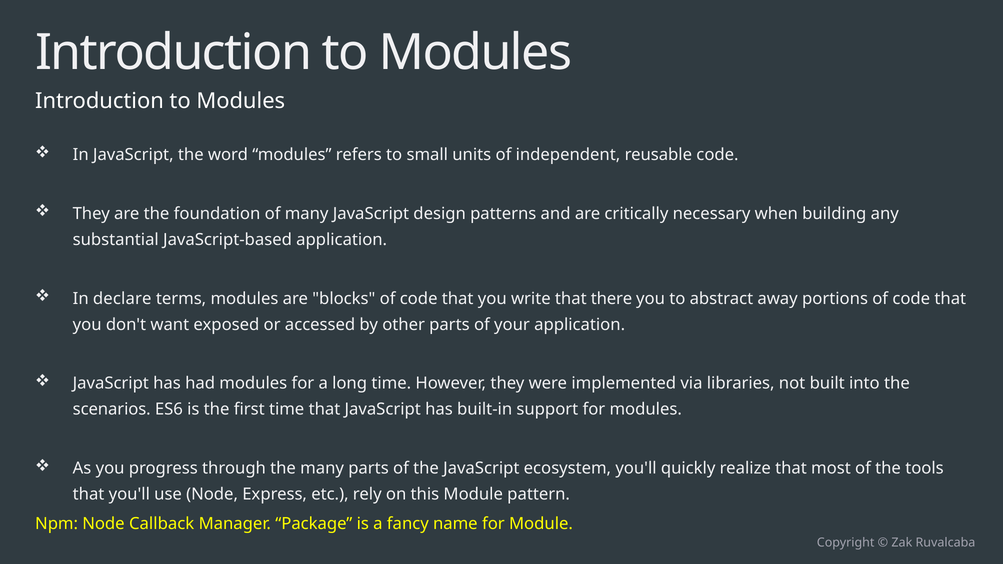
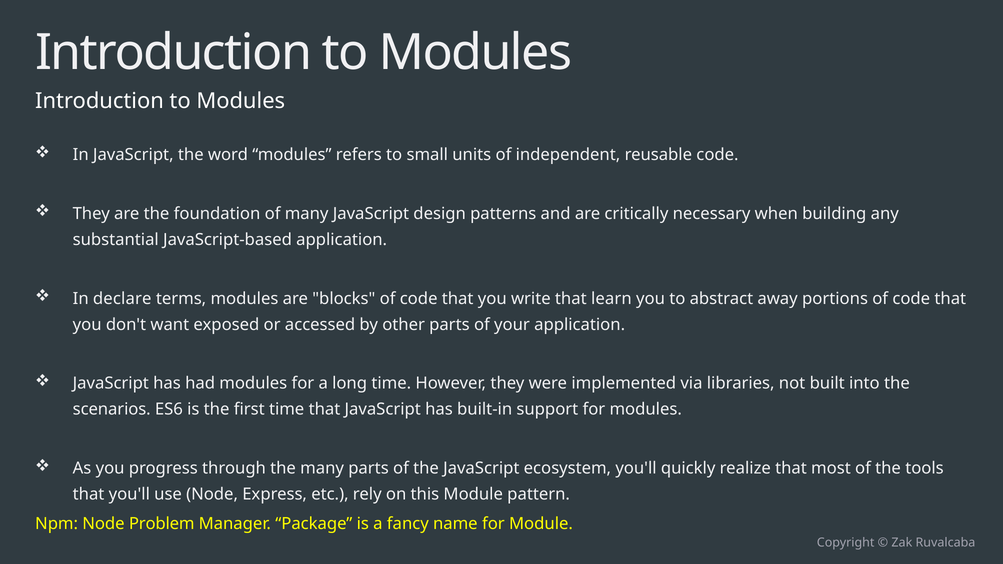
there: there -> learn (611, 299)
Callback: Callback -> Problem (162, 524)
